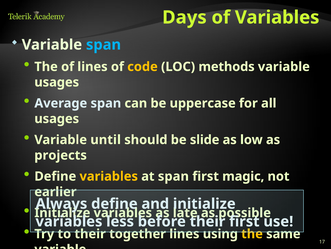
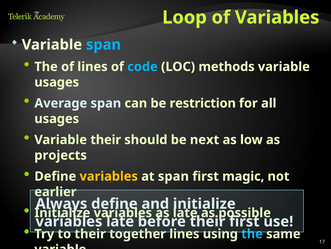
Days: Days -> Loop (184, 17)
code colour: yellow -> light blue (142, 67)
uppercase: uppercase -> restriction (203, 103)
Variable until: until -> their (106, 139)
slide: slide -> next (205, 139)
variables less: less -> late (120, 221)
the colour: yellow -> light blue (252, 233)
